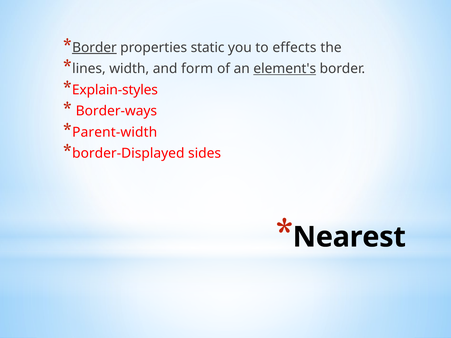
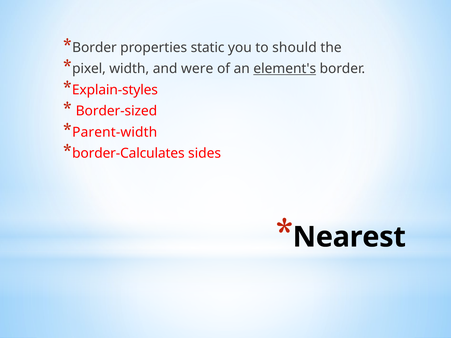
Border underline: present -> none (94, 48)
effects: effects -> should (294, 48)
lines: lines -> pixel (89, 69)
form: form -> were (197, 69)
Border-ways: Border-ways -> Border-sized (116, 111)
border-Displayed: border-Displayed -> border-Calculates (128, 153)
